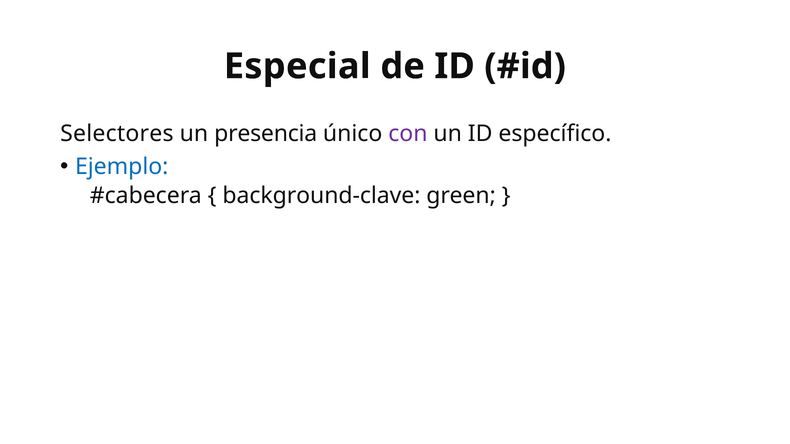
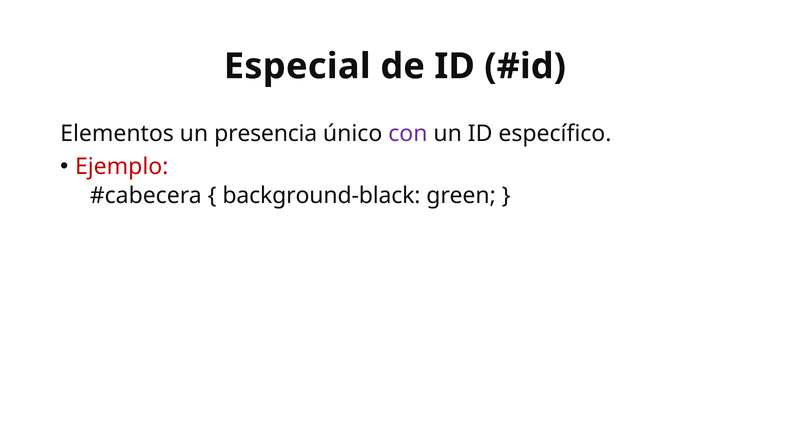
Selectores: Selectores -> Elementos (117, 134)
Ejemplo colour: blue -> red (122, 167)
background-clave: background-clave -> background-black (321, 196)
